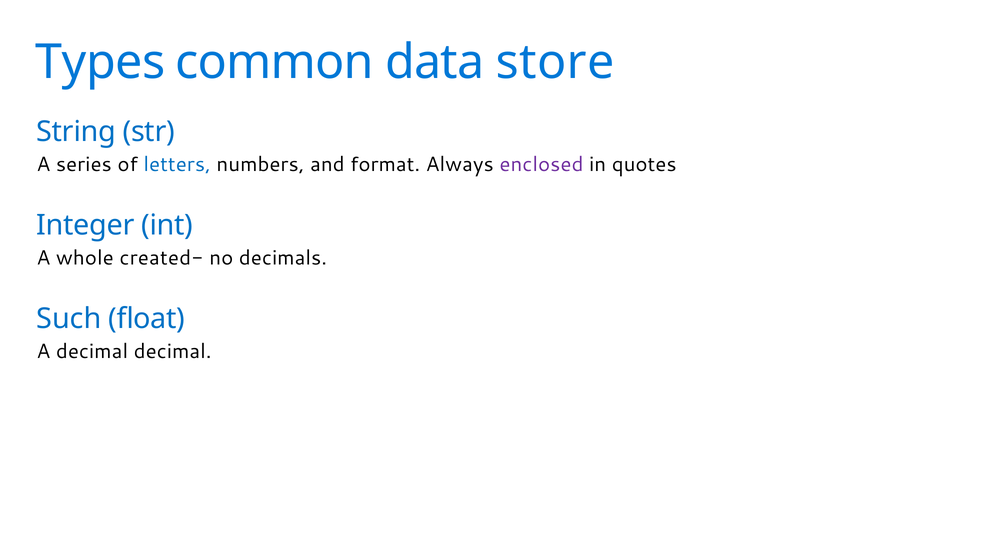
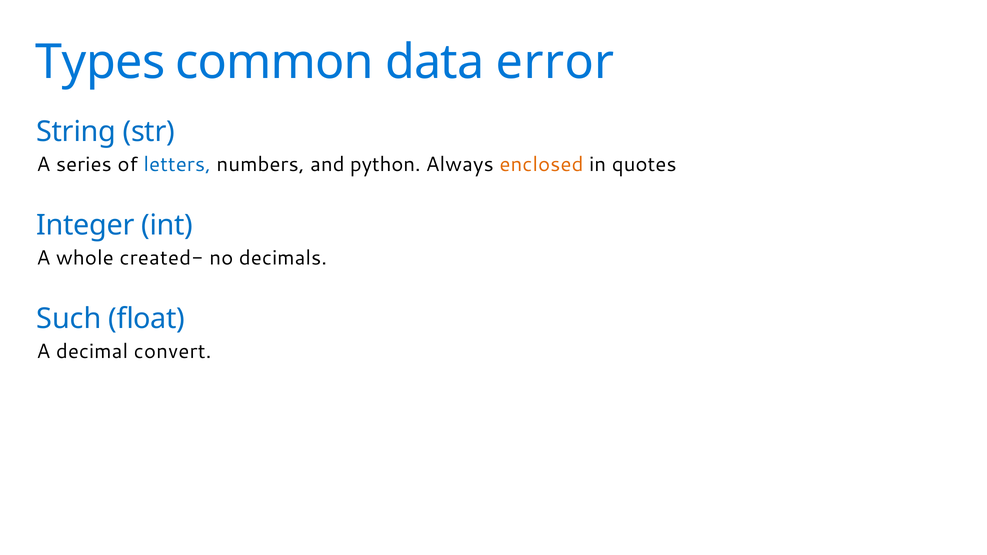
store: store -> error (555, 62)
format: format -> python (385, 164)
enclosed colour: purple -> orange (541, 164)
decimal decimal: decimal -> convert (173, 352)
